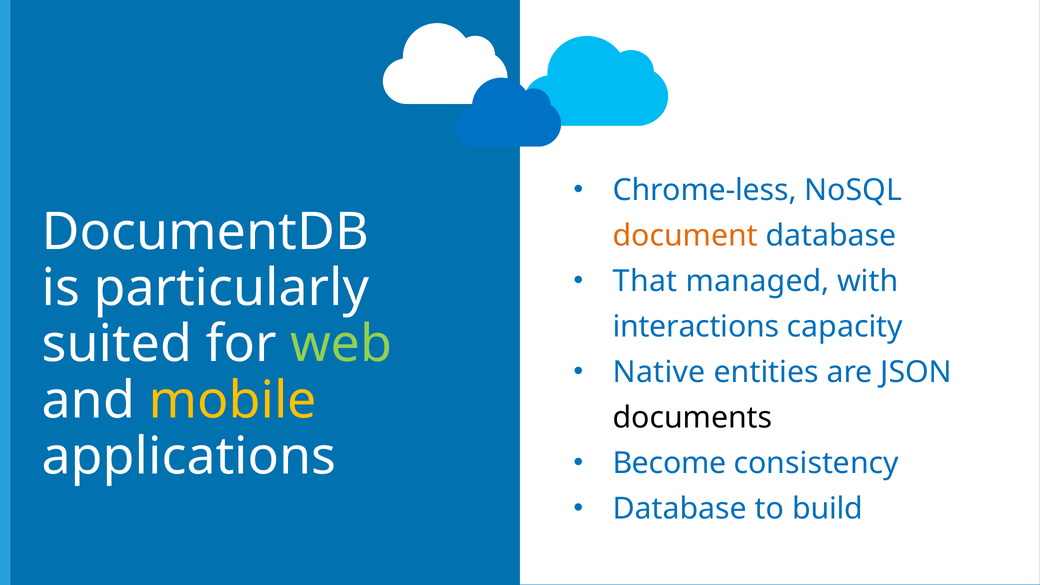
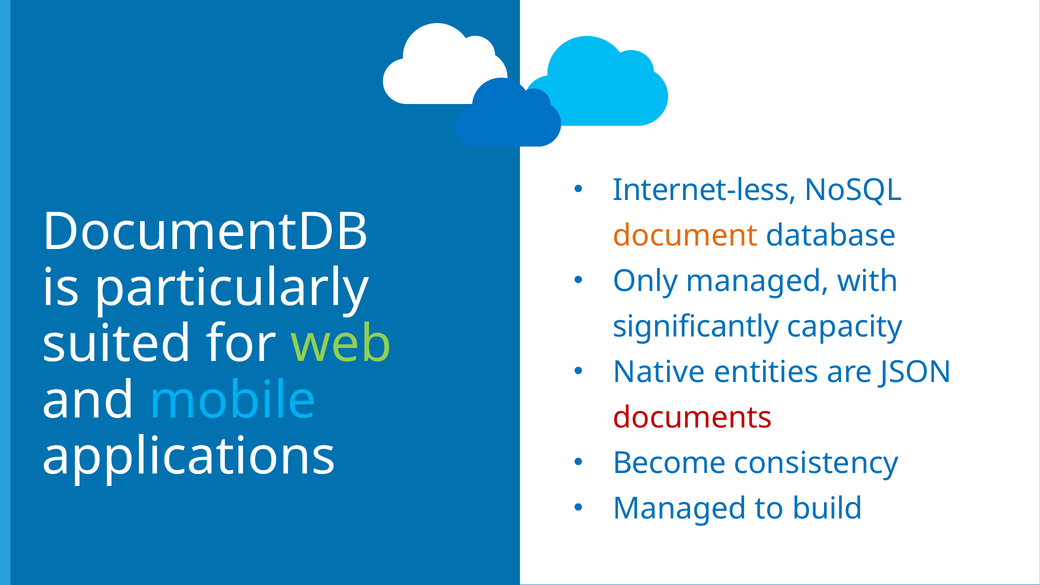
Chrome-less: Chrome-less -> Internet-less (705, 190)
That: That -> Only (645, 281)
interactions: interactions -> significantly (696, 327)
mobile colour: yellow -> light blue (233, 400)
documents colour: black -> red (692, 418)
Database: Database -> Managed (680, 509)
